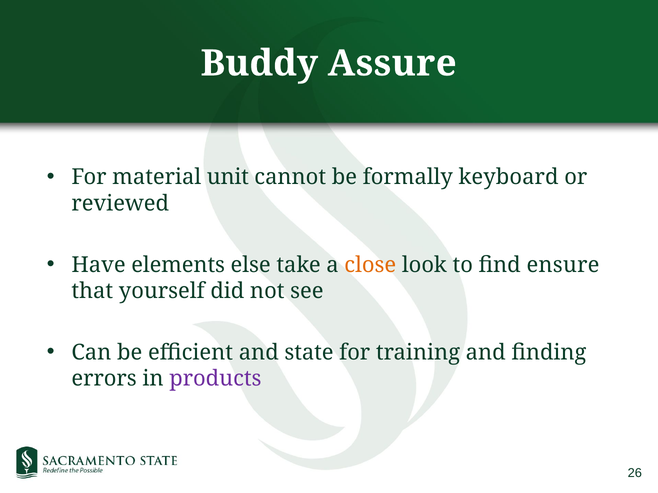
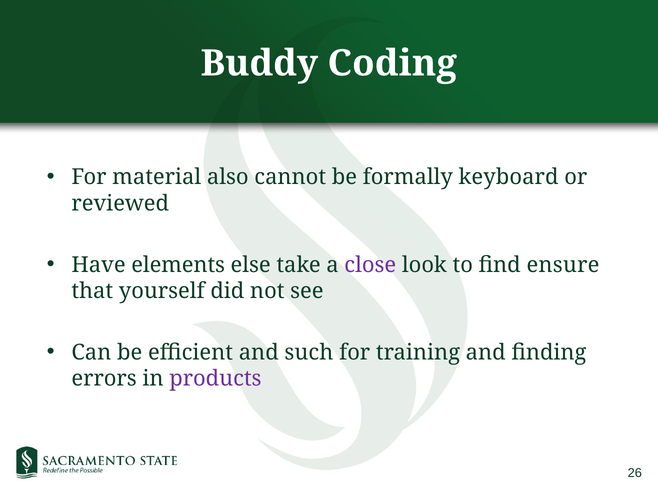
Assure: Assure -> Coding (392, 63)
unit: unit -> also (228, 177)
close colour: orange -> purple (370, 265)
state: state -> such (309, 353)
